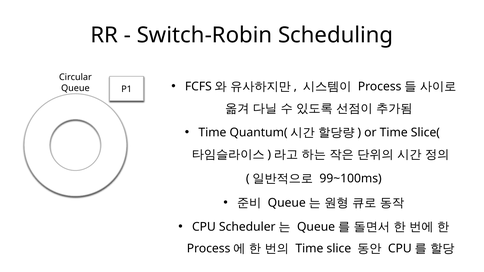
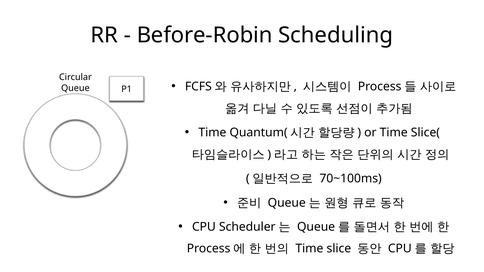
Switch-Robin: Switch-Robin -> Before-Robin (205, 35)
99~100ms: 99~100ms -> 70~100ms (351, 179)
